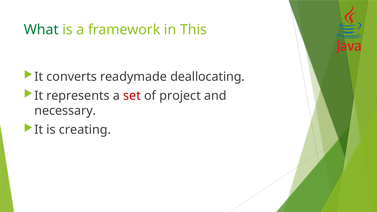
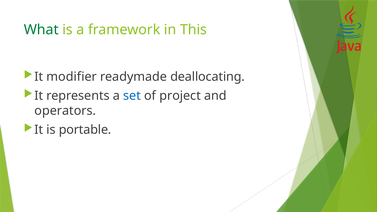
converts: converts -> modifier (72, 77)
set colour: red -> blue (132, 96)
necessary: necessary -> operators (65, 111)
creating: creating -> portable (85, 130)
